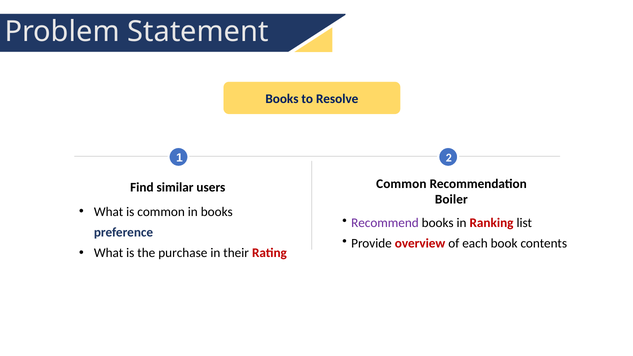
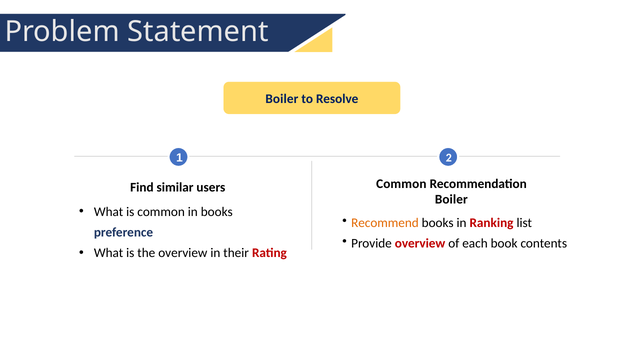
Books: Books -> Boiler (282, 99)
Recommend colour: purple -> orange (385, 223)
the purchase: purchase -> overview (183, 253)
